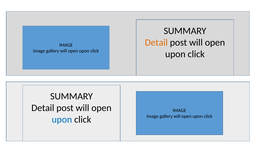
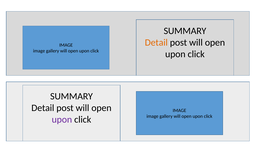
upon colour: blue -> purple (62, 120)
